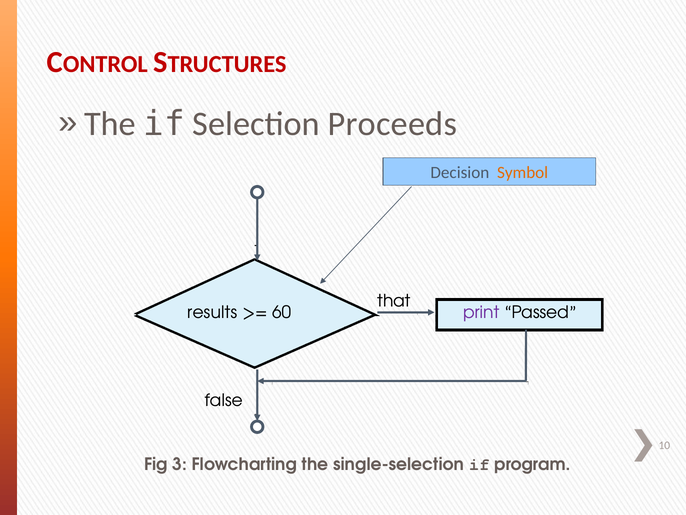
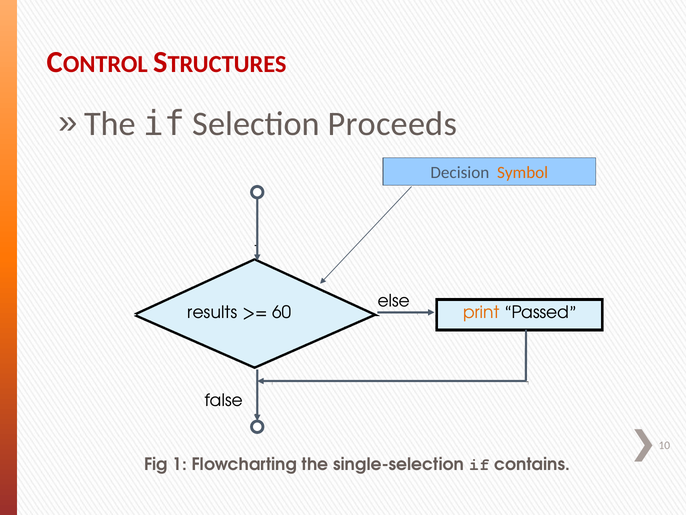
that: that -> else (394, 301)
print colour: purple -> orange (481, 312)
3: 3 -> 1 (180, 464)
program: program -> contains (532, 464)
